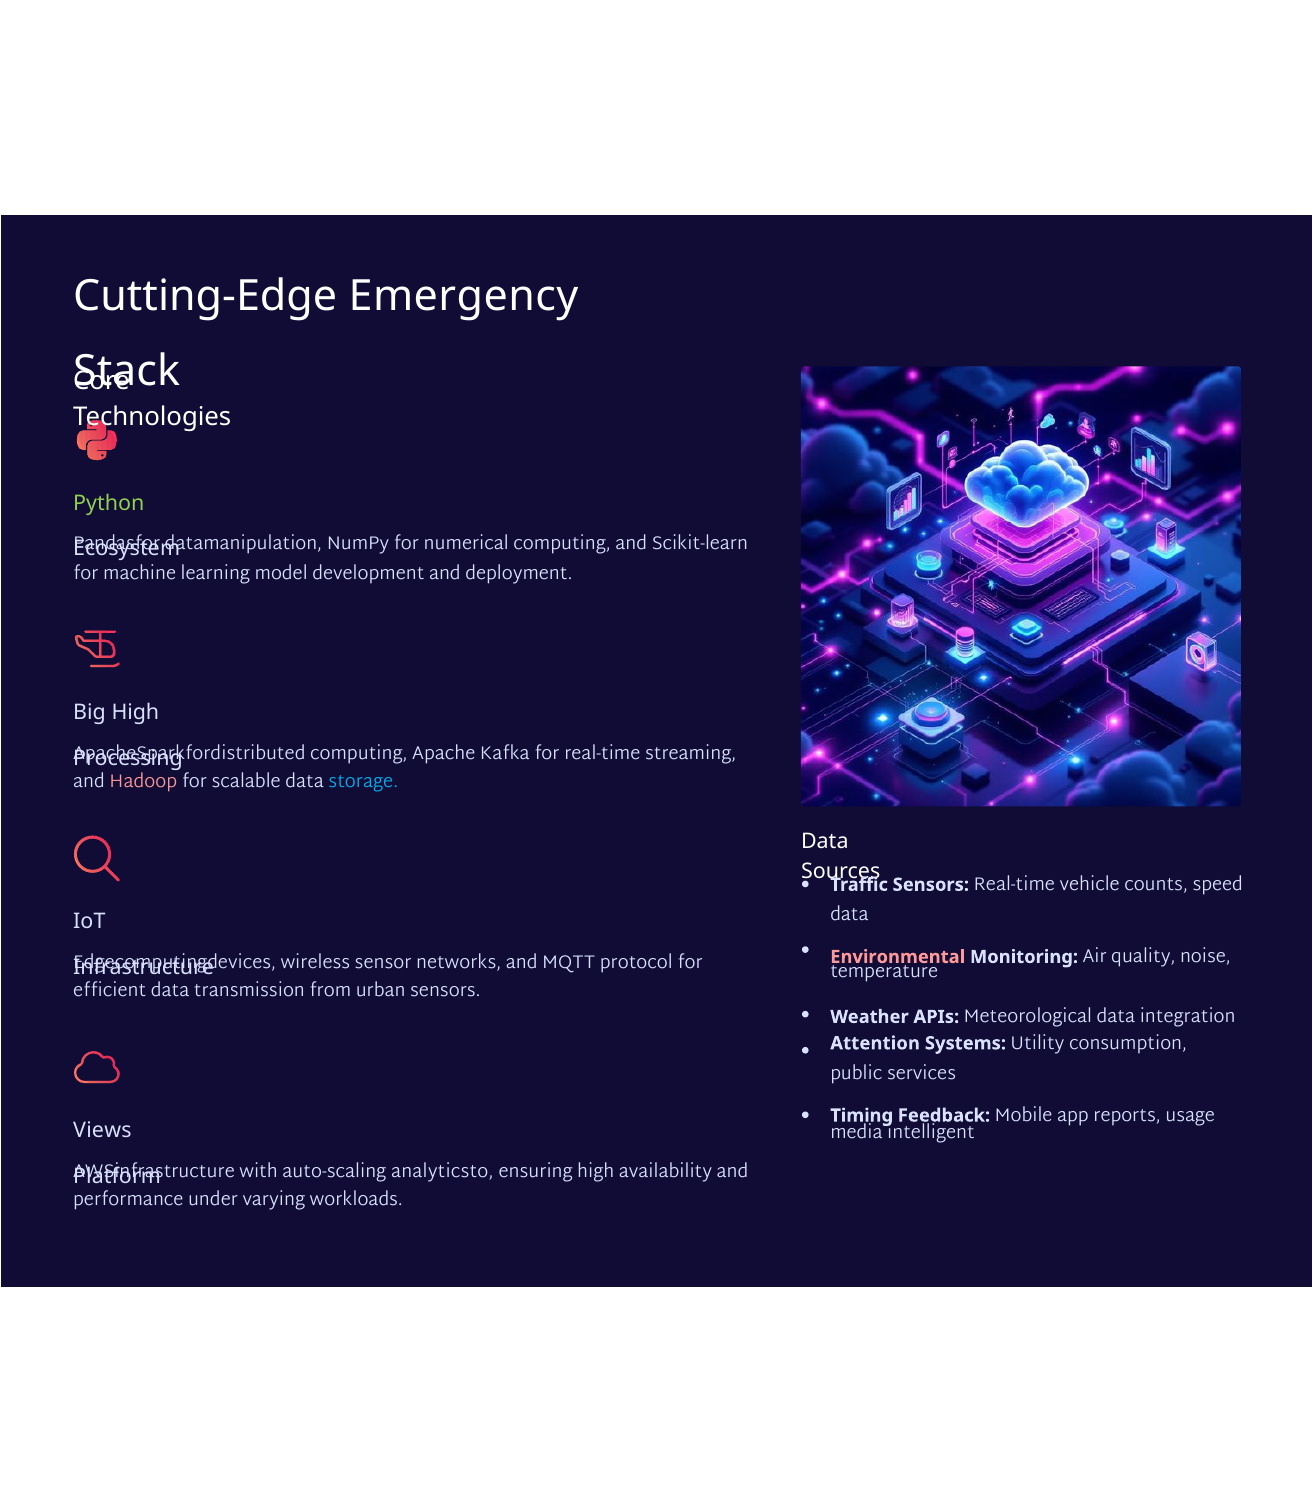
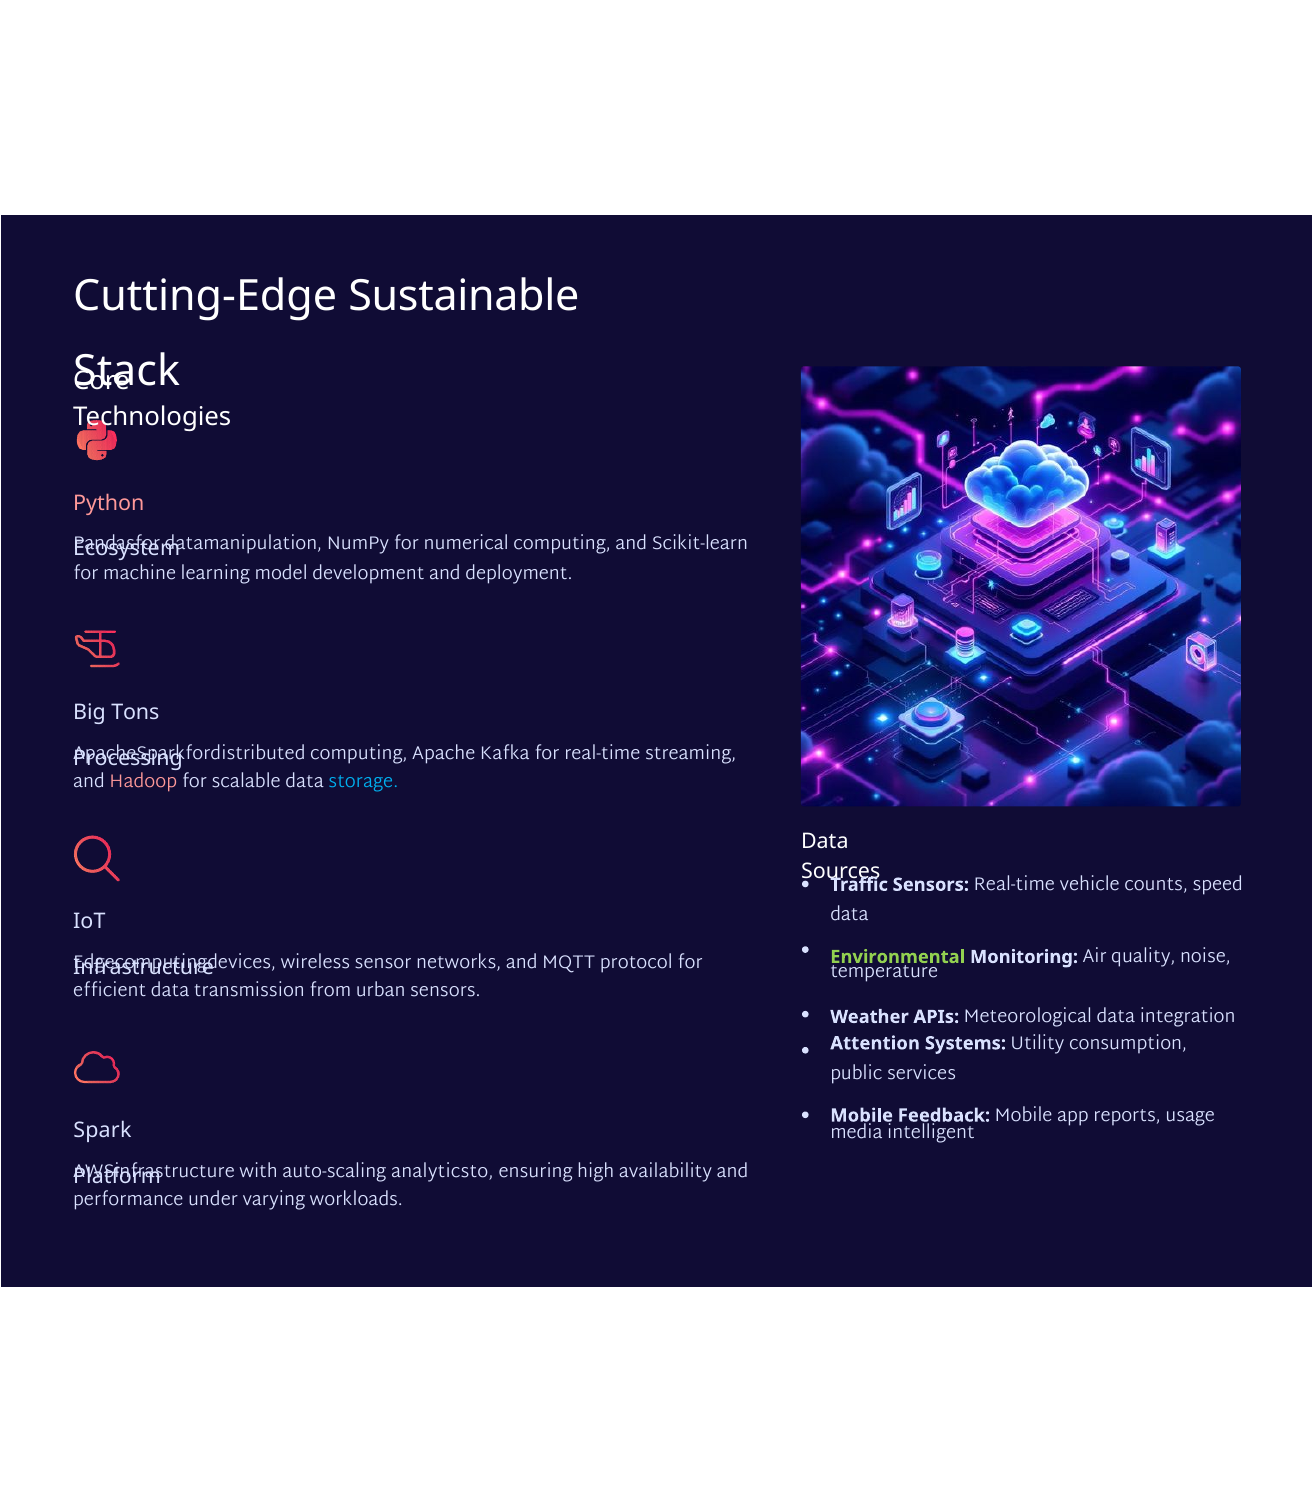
Emergency: Emergency -> Sustainable (464, 296)
Python colour: light green -> pink (109, 504)
Big High: High -> Tons (135, 713)
Environmental colour: pink -> light green (898, 957)
Timing: Timing -> Mobile (862, 1116)
Views: Views -> Spark (102, 1131)
